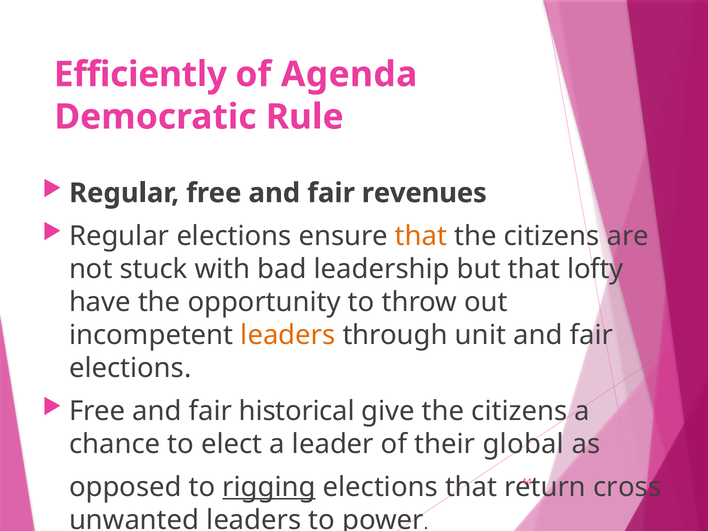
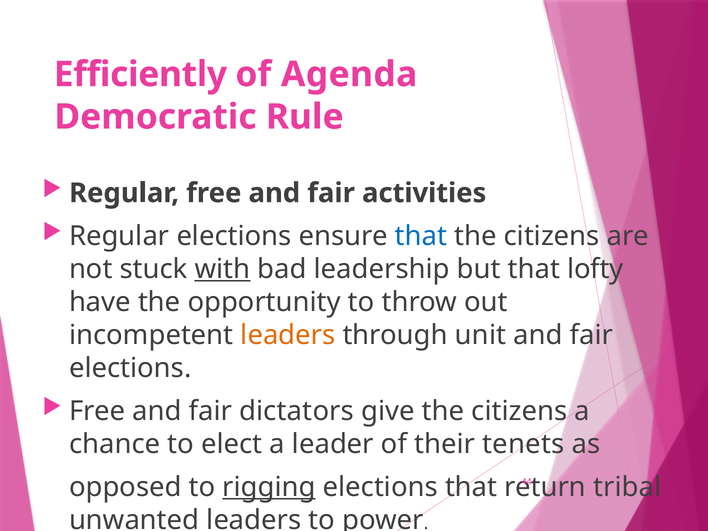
revenues: revenues -> activities (424, 193)
that colour: orange -> blue (421, 236)
with underline: none -> present (223, 269)
historical: historical -> dictators (297, 411)
global: global -> tenets (523, 444)
cross: cross -> tribal (627, 487)
